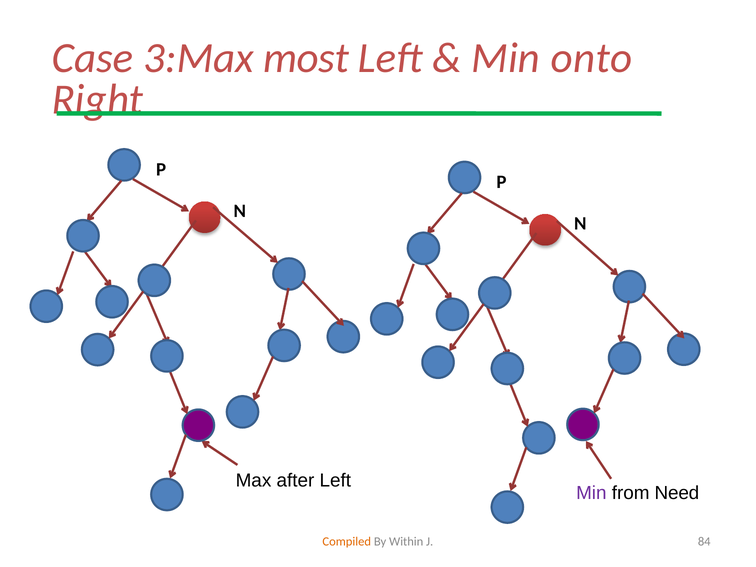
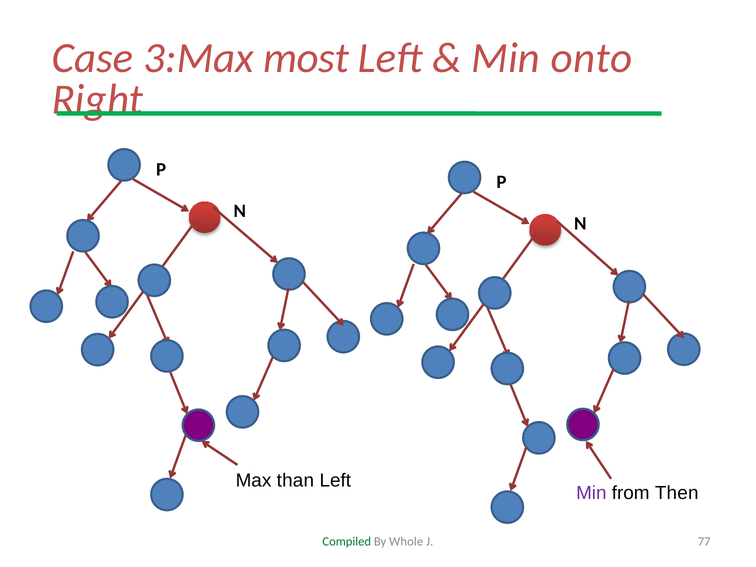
after: after -> than (295, 480)
Need: Need -> Then (677, 493)
Compiled colour: orange -> green (347, 541)
Within: Within -> Whole (406, 541)
84: 84 -> 77 (704, 541)
